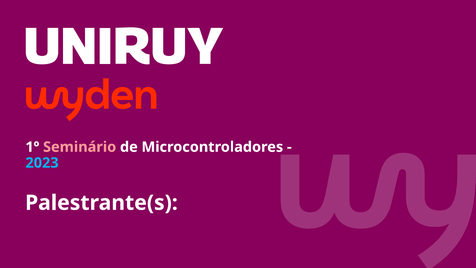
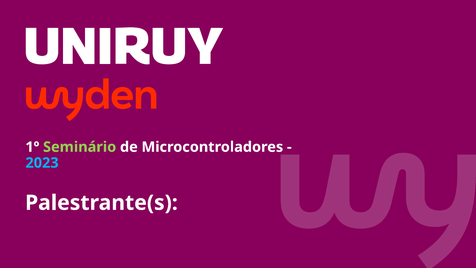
Seminário colour: pink -> light green (80, 147)
